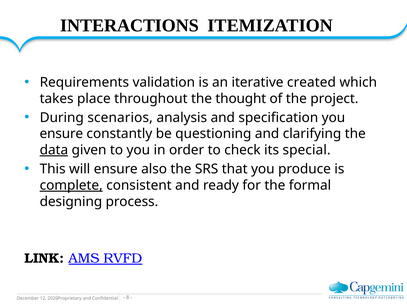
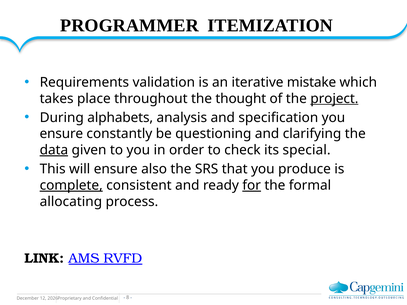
INTERACTIONS: INTERACTIONS -> PROGRAMMER (129, 26)
created: created -> mistake (312, 82)
project underline: none -> present (334, 99)
scenarios: scenarios -> alphabets (120, 118)
for underline: none -> present (252, 185)
designing: designing -> allocating (71, 202)
